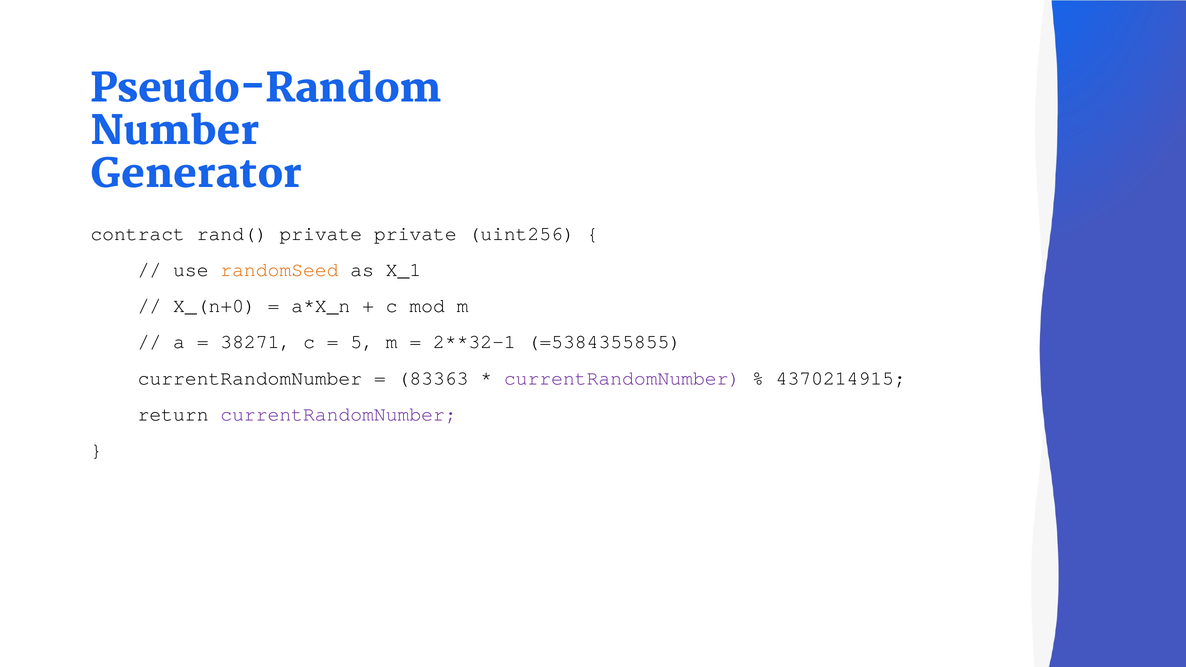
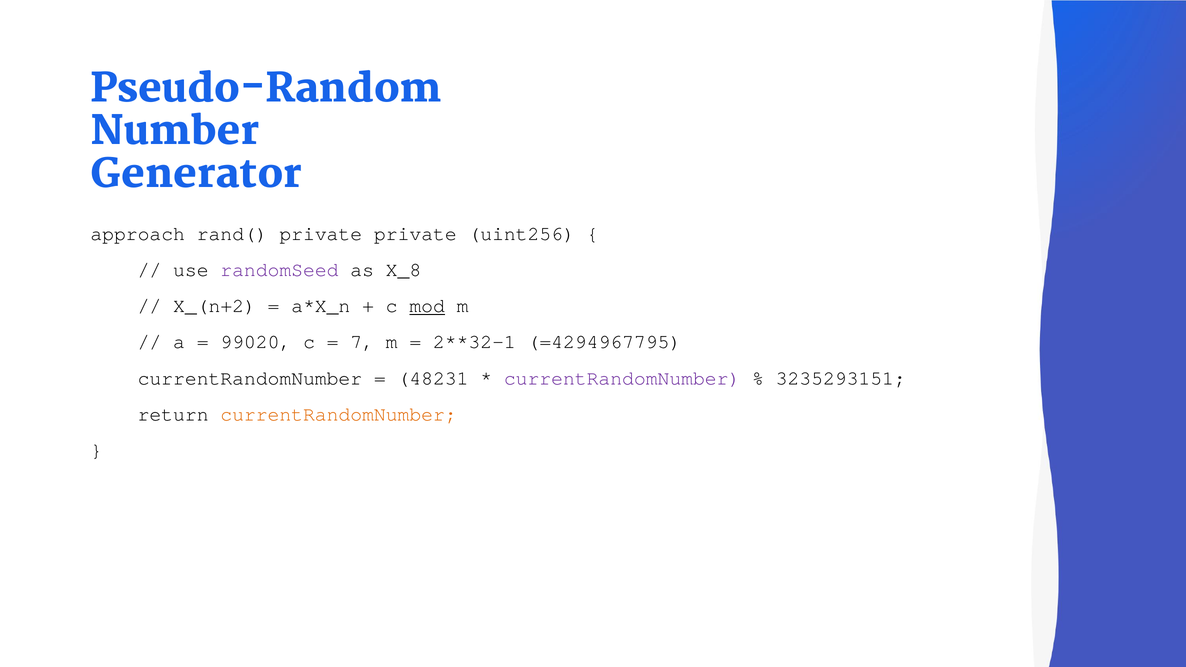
contract: contract -> approach (138, 234)
randomSeed colour: orange -> purple (279, 270)
X_1: X_1 -> X_8 (404, 270)
X_(n+0: X_(n+0 -> X_(n+2 (214, 306)
mod underline: none -> present (427, 306)
38271: 38271 -> 99020 (256, 342)
5: 5 -> 7 (362, 342)
=5384355855: =5384355855 -> =4294967795 (604, 342)
83363: 83363 -> 48231 (433, 378)
4370214915: 4370214915 -> 3235293151 (841, 378)
currentRandomNumber colour: purple -> orange (339, 414)
